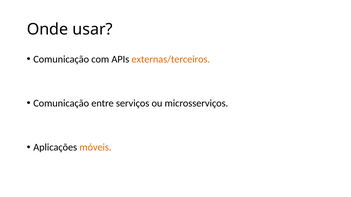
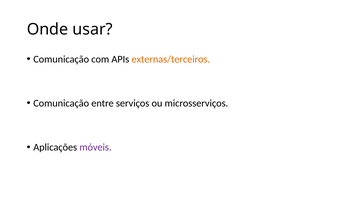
móveis colour: orange -> purple (95, 148)
